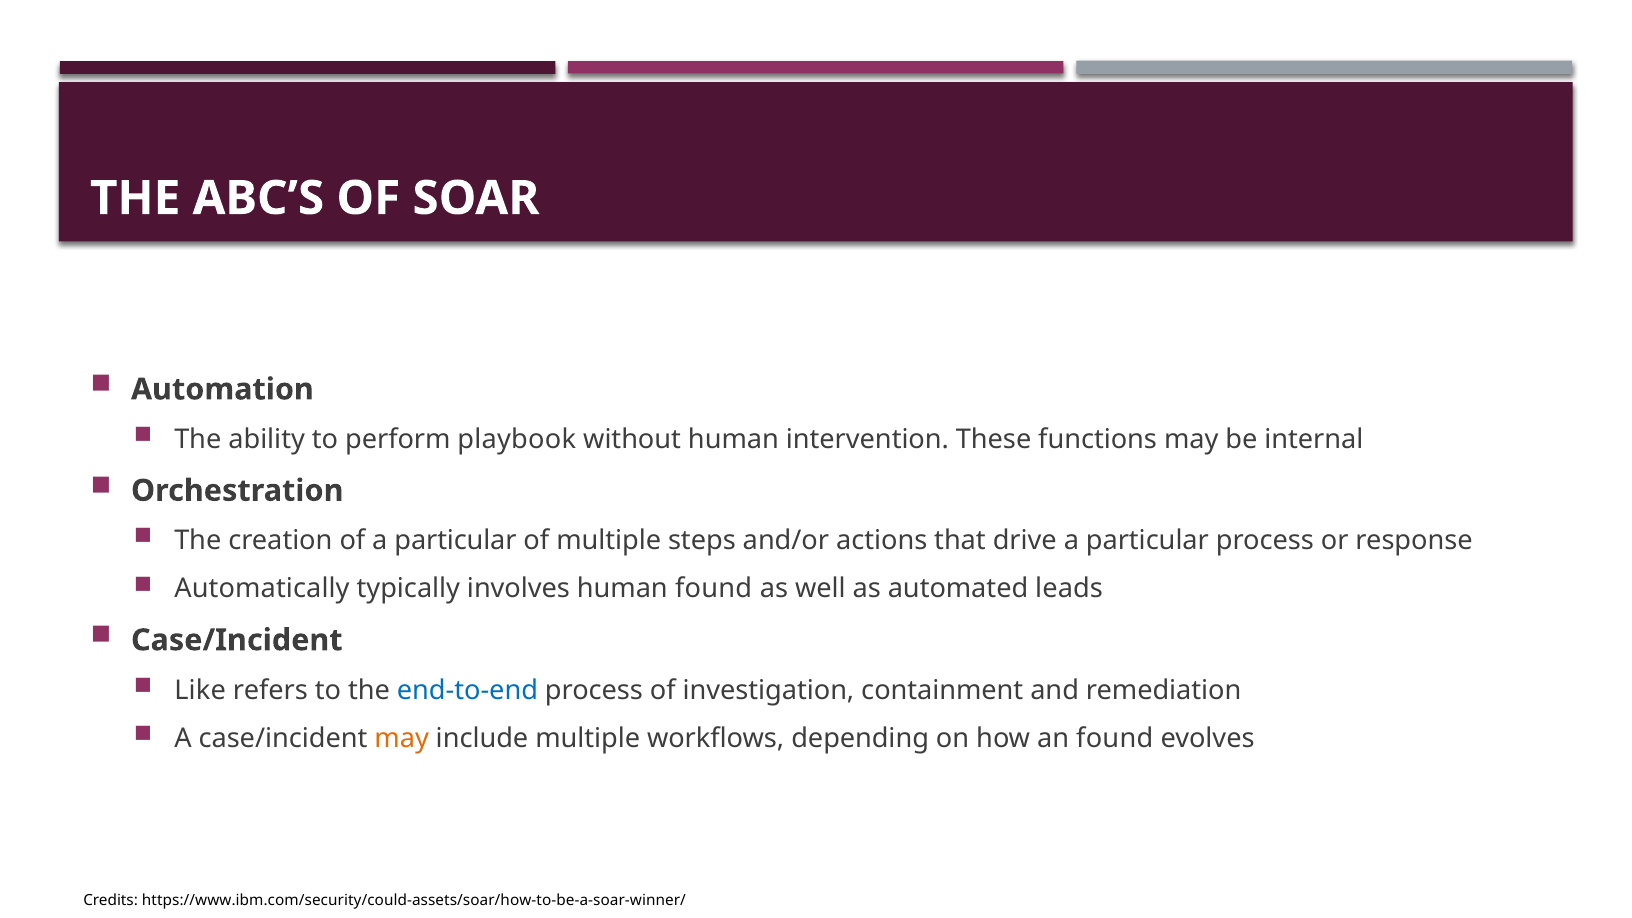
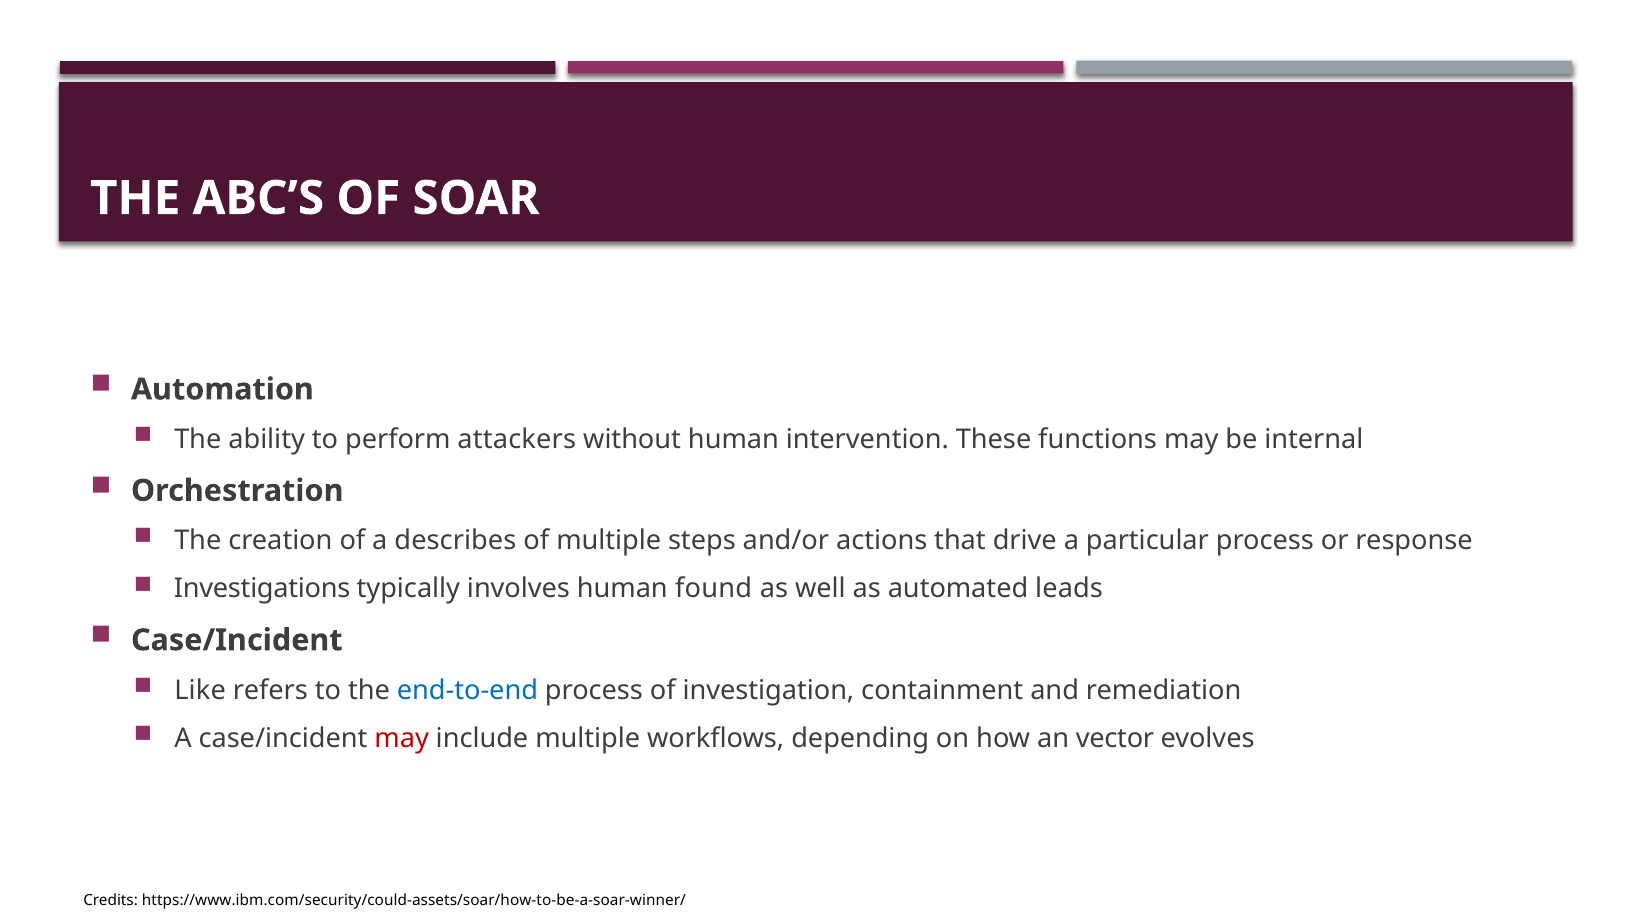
playbook: playbook -> attackers (517, 439)
of a particular: particular -> describes (455, 541)
Automatically: Automatically -> Investigations (262, 589)
may colour: orange -> red (402, 738)
an found: found -> vector (1115, 738)
